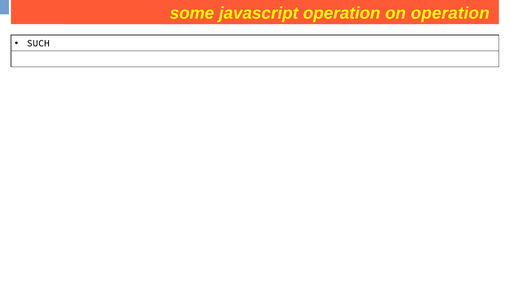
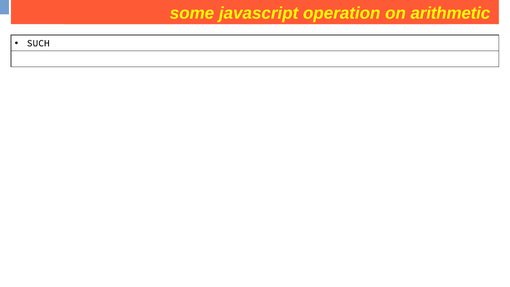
operation: operation -> arithmetic (450, 13)
